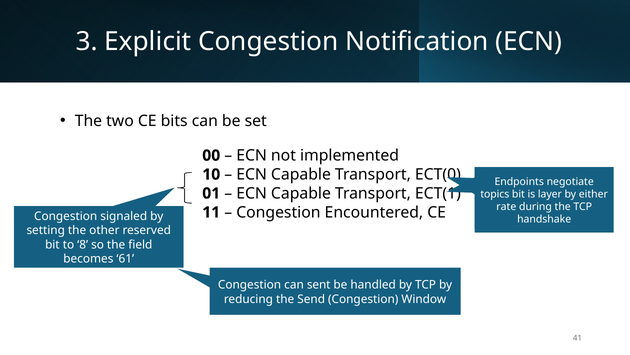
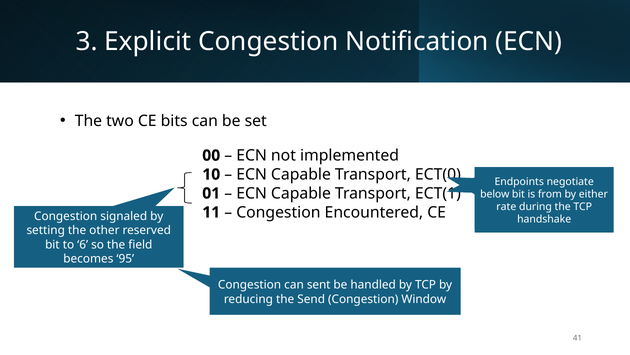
topics: topics -> below (495, 194)
layer: layer -> from (550, 194)
8: 8 -> 6 (83, 244)
61: 61 -> 95 (125, 259)
